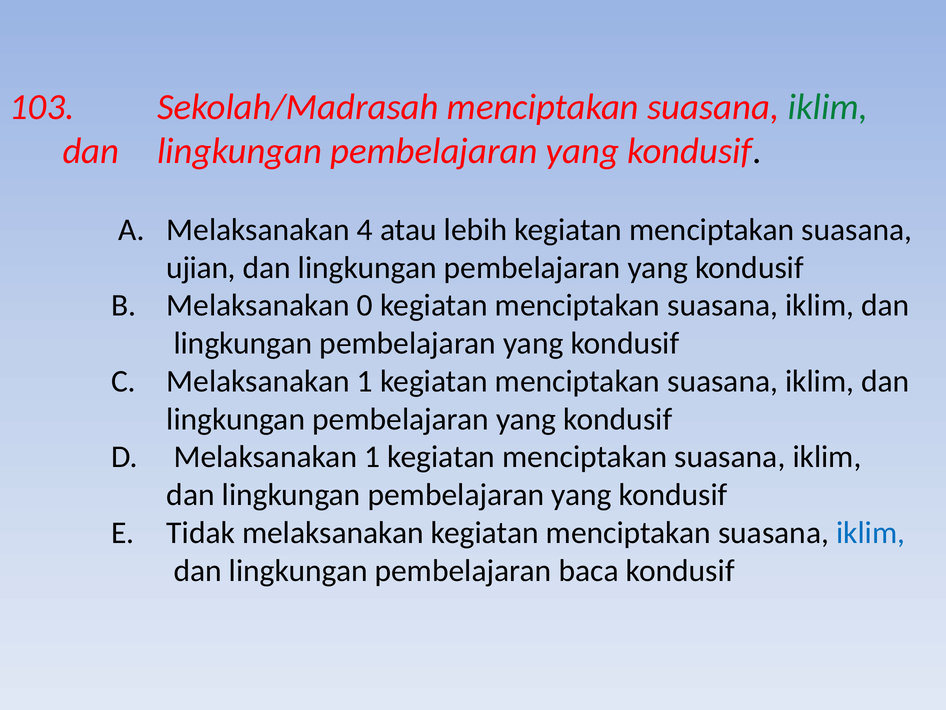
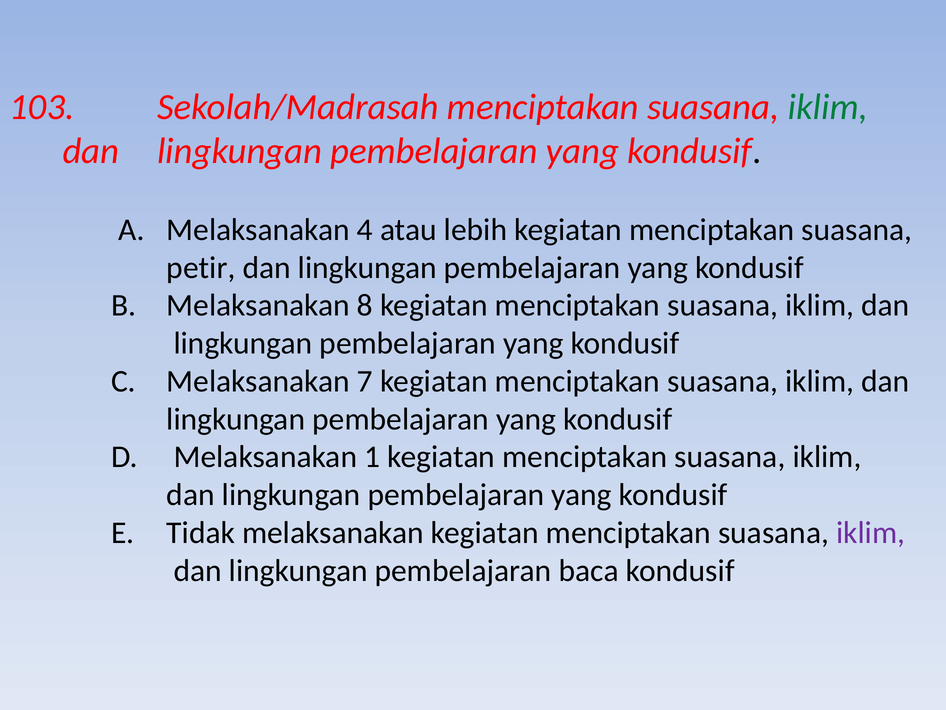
ujian: ujian -> petir (201, 268)
0: 0 -> 8 (365, 305)
C Melaksanakan 1: 1 -> 7 (365, 381)
iklim colour: blue -> purple (871, 532)
